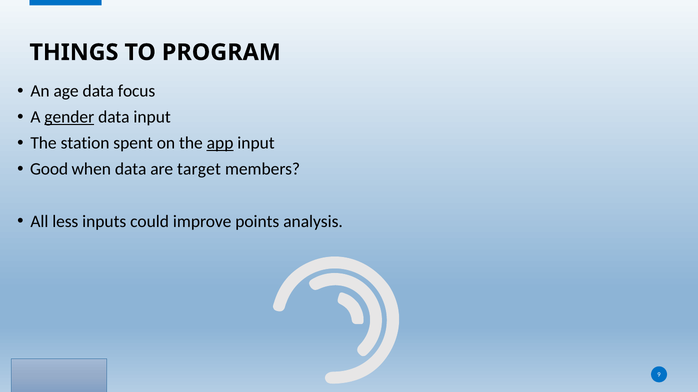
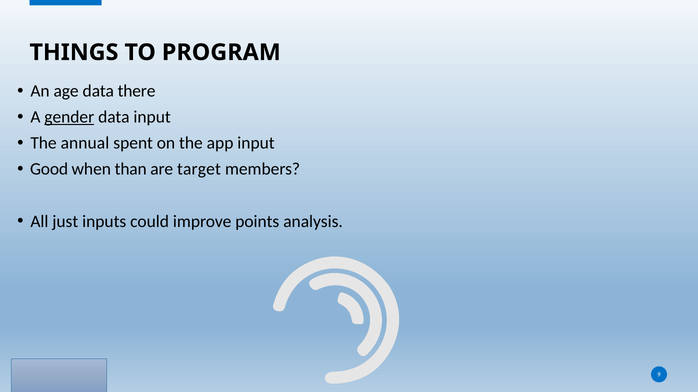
focus: focus -> there (137, 91)
station: station -> annual (85, 143)
app underline: present -> none (220, 143)
when data: data -> than (131, 169)
less: less -> just (65, 222)
